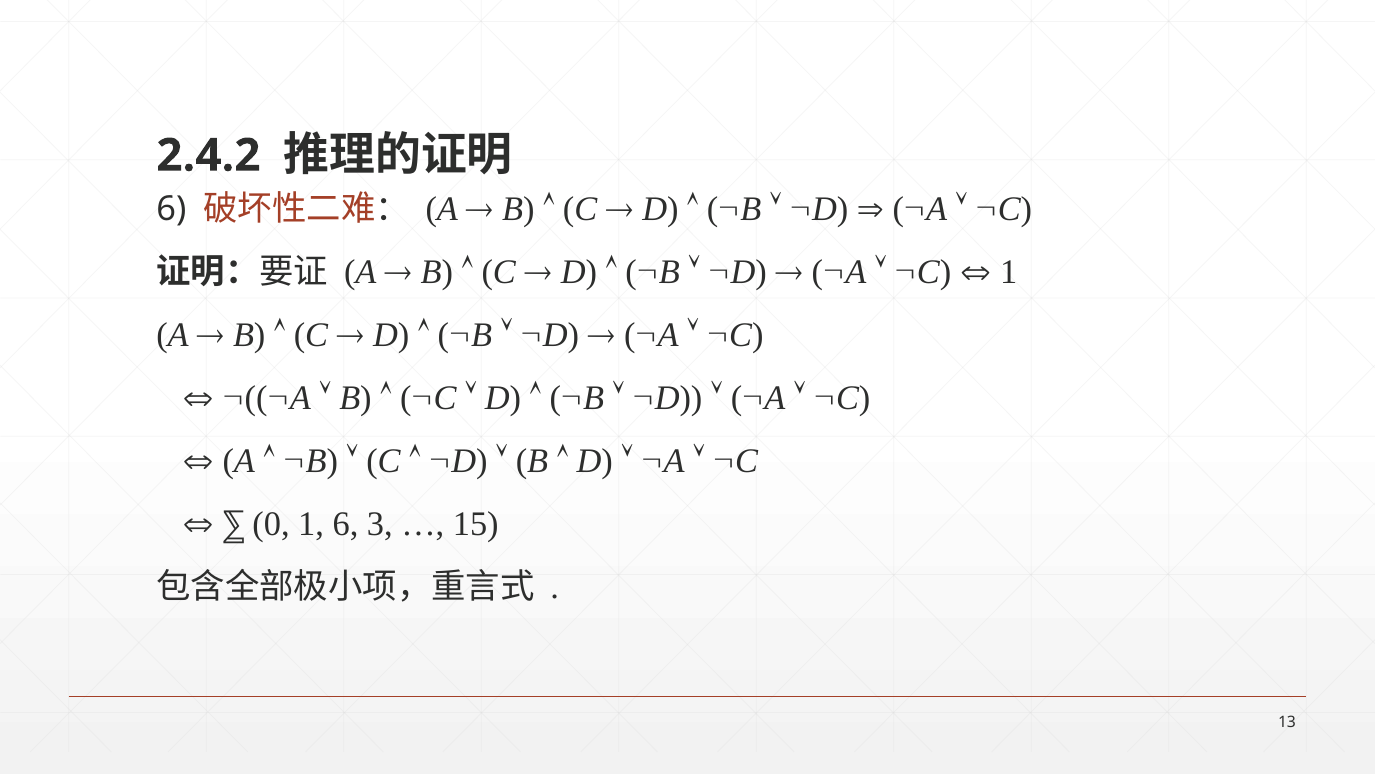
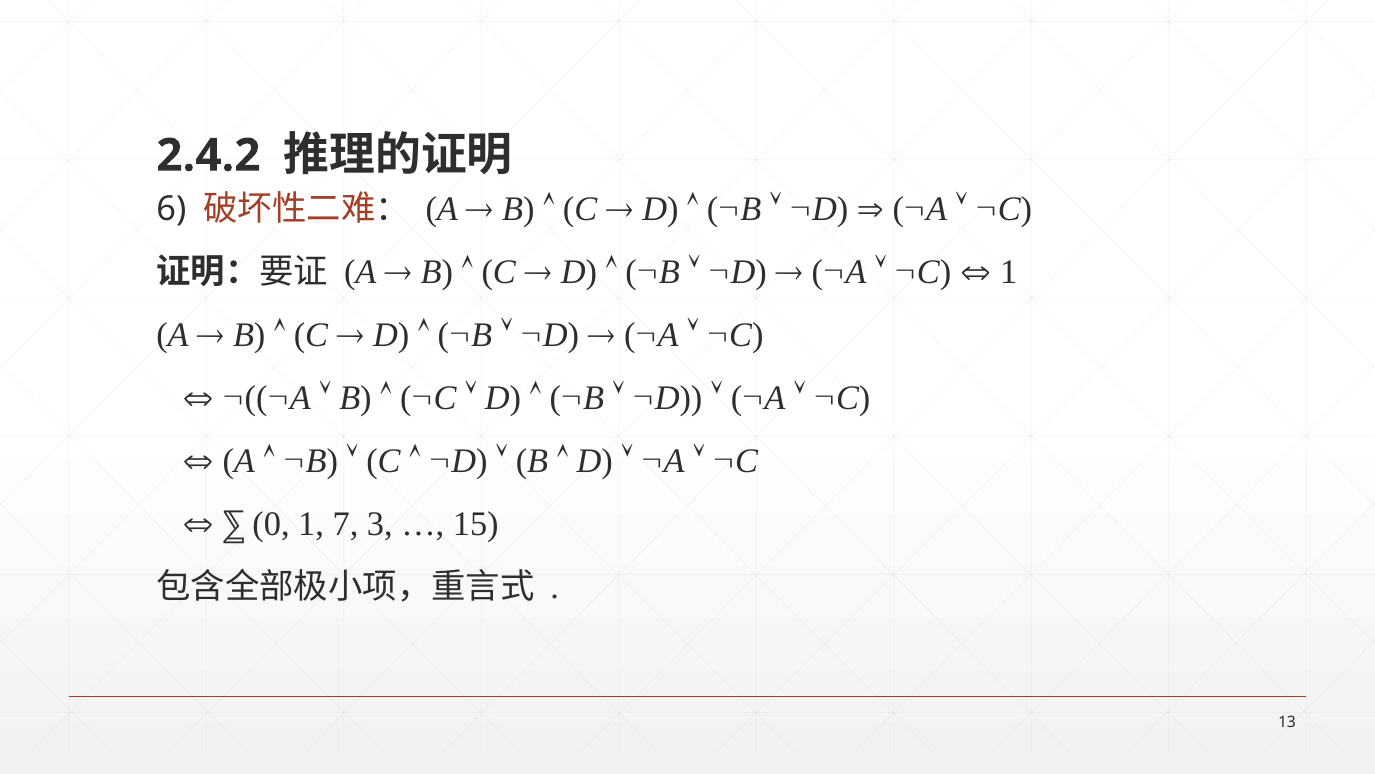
1 6: 6 -> 7 (345, 524)
